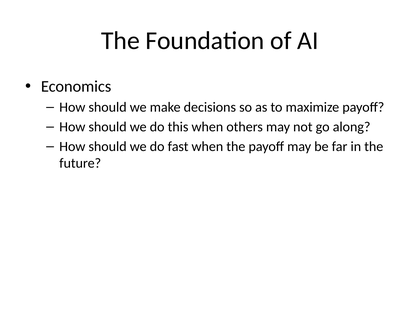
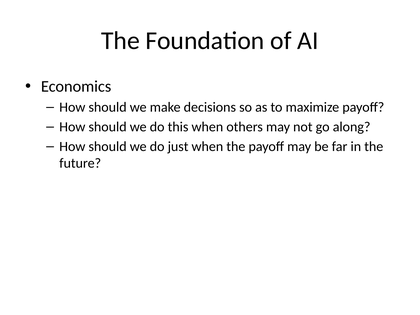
fast: fast -> just (178, 147)
